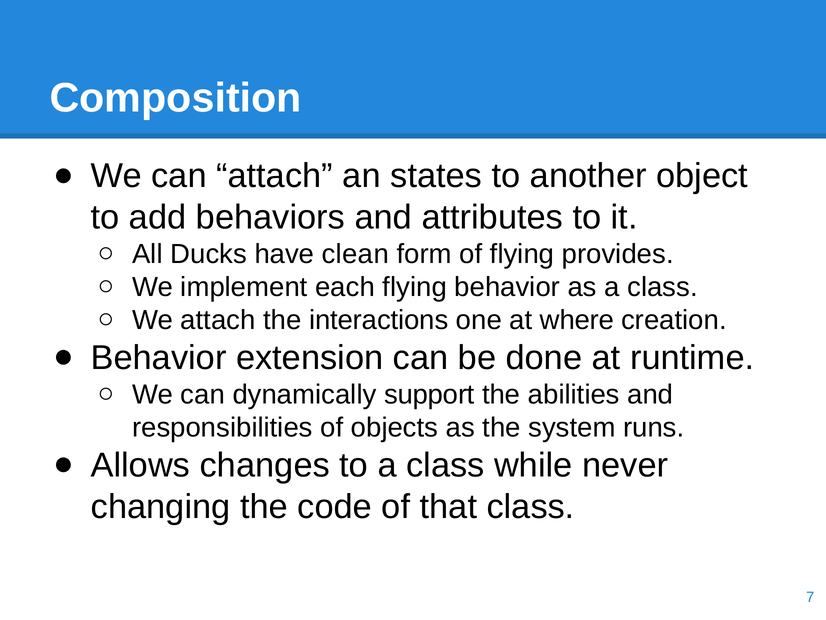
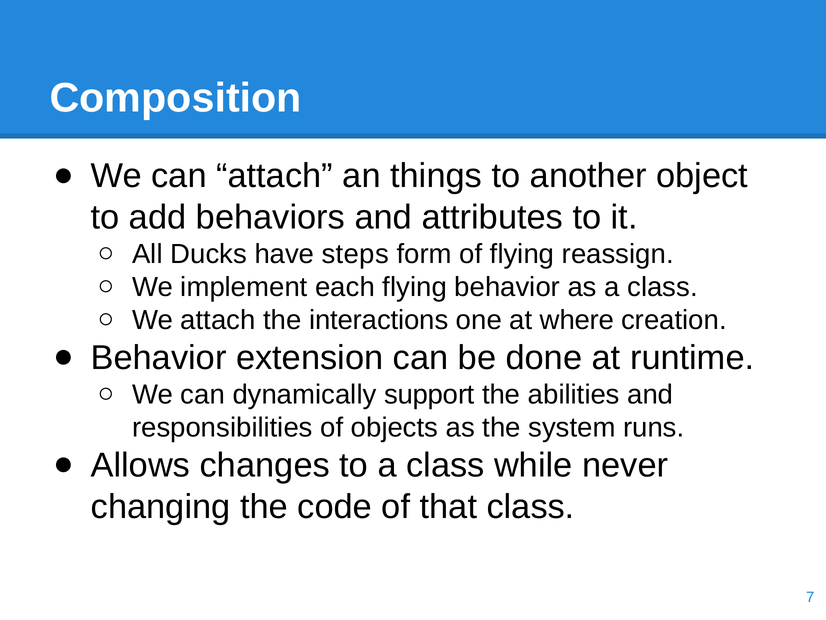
states: states -> things (436, 176)
clean: clean -> steps (355, 254)
provides: provides -> reassign (618, 254)
